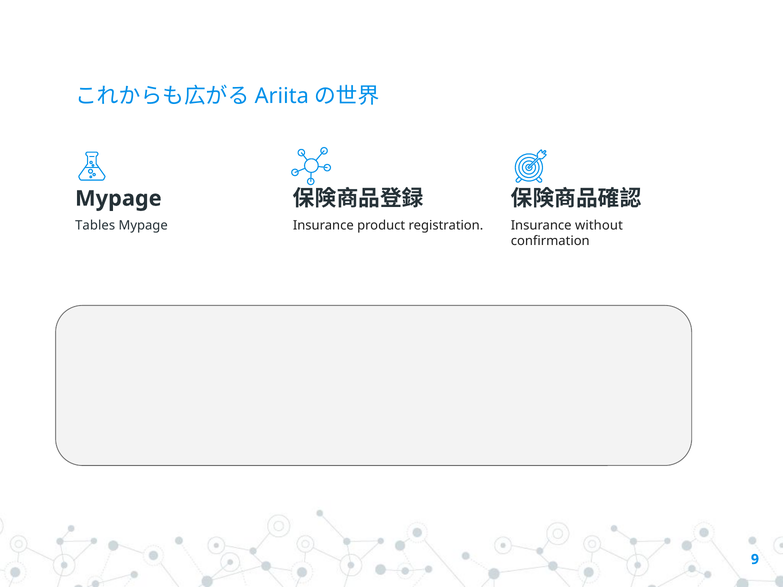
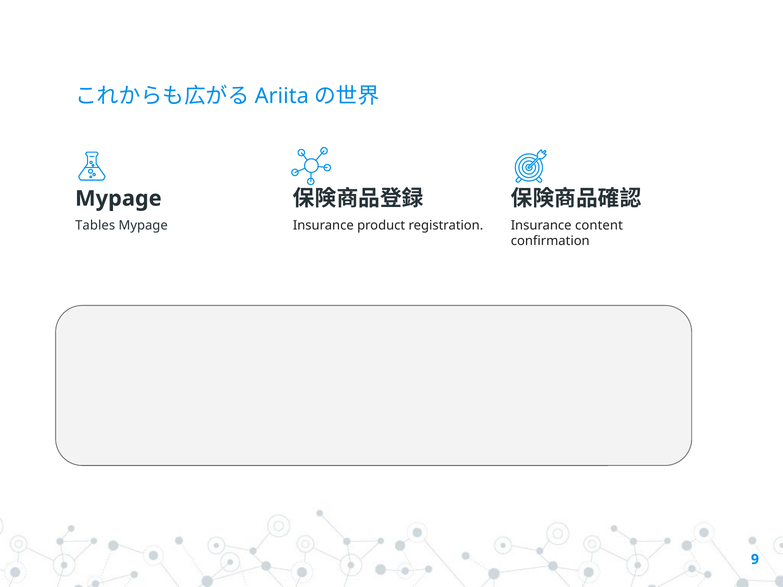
without: without -> content (599, 225)
